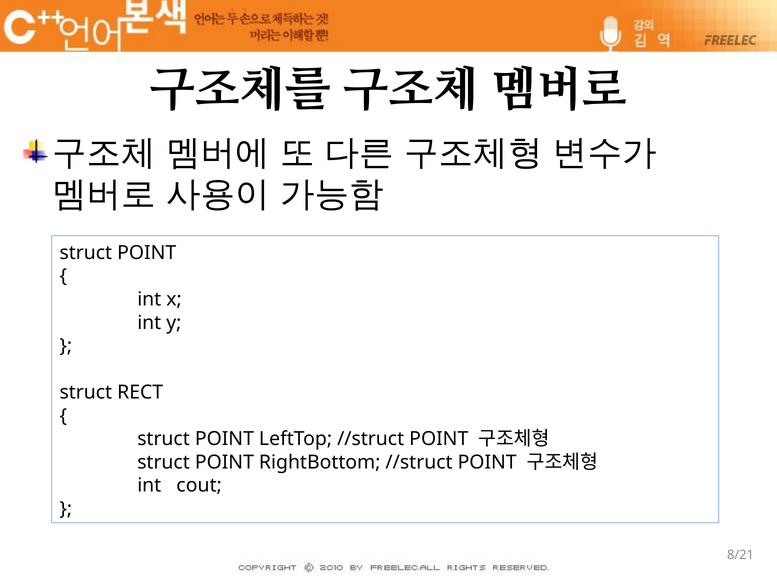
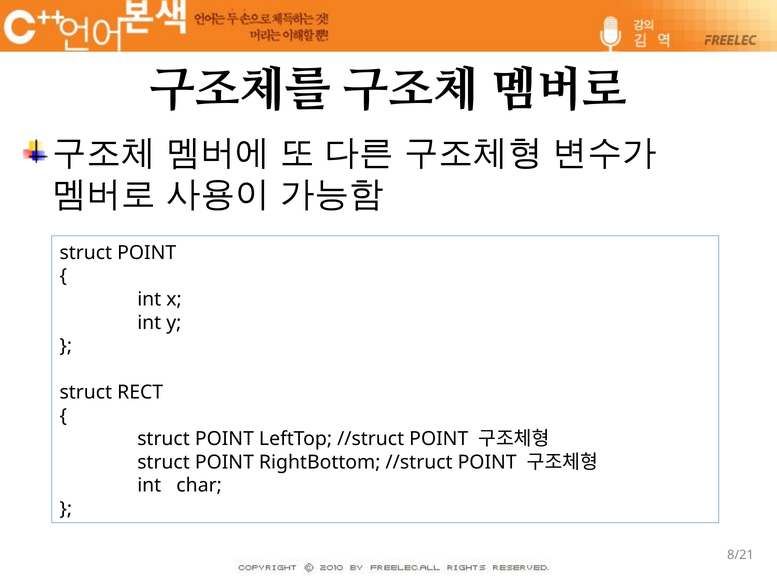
cout: cout -> char (199, 486)
